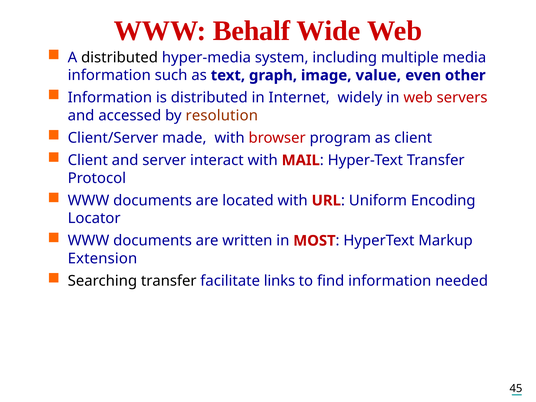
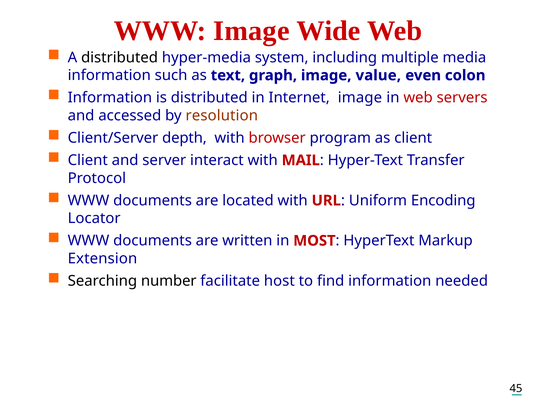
WWW Behalf: Behalf -> Image (251, 31)
other: other -> colon (465, 75)
Internet widely: widely -> image (360, 98)
made: made -> depth (184, 138)
Searching transfer: transfer -> number (169, 281)
links: links -> host (279, 281)
